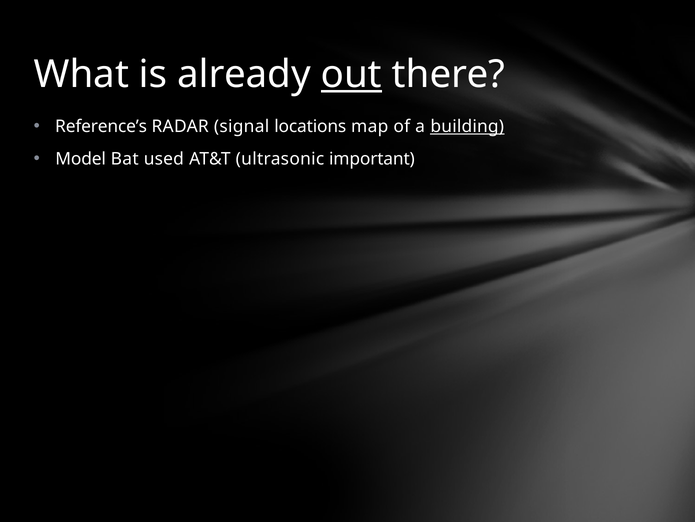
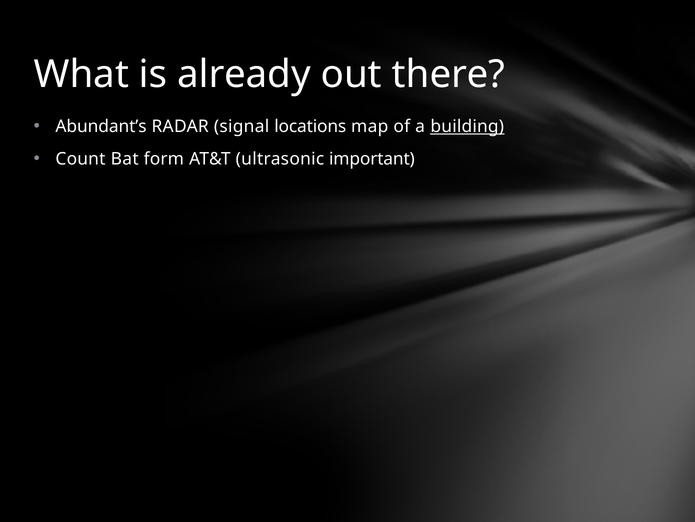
out underline: present -> none (351, 74)
Reference’s: Reference’s -> Abundant’s (101, 126)
Model: Model -> Count (80, 159)
used: used -> form (164, 159)
